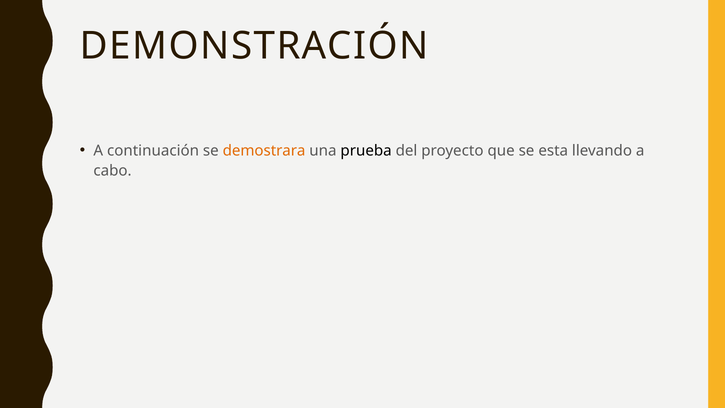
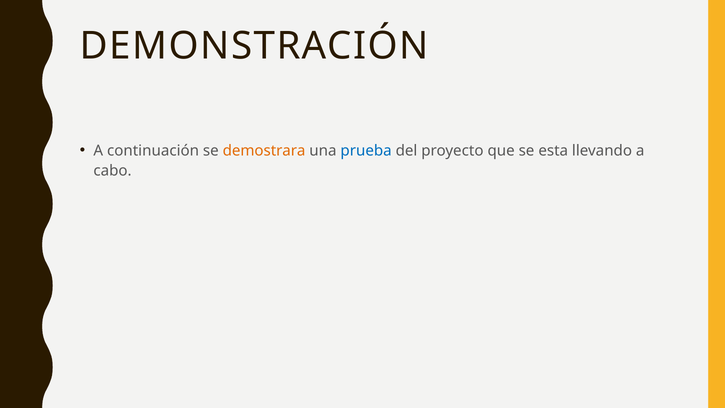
prueba colour: black -> blue (366, 151)
